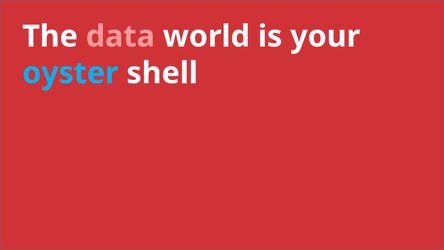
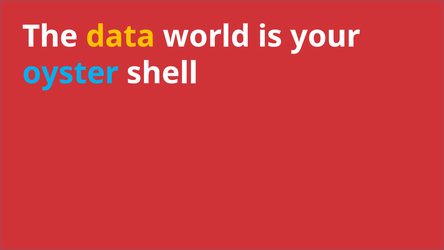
data colour: pink -> yellow (120, 36)
